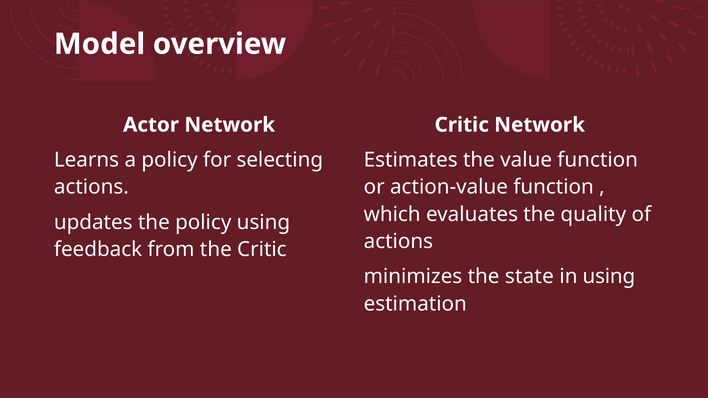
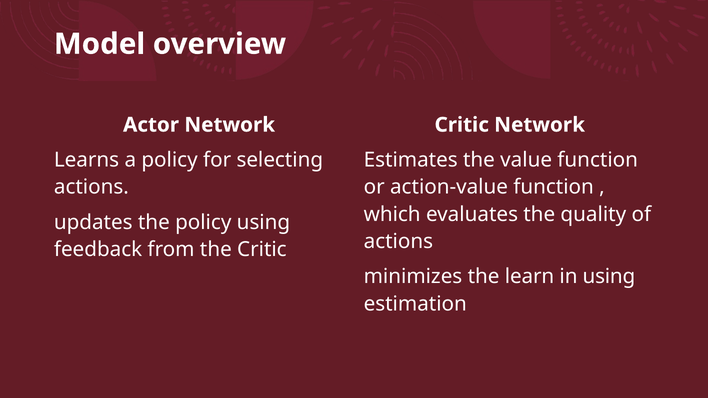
state: state -> learn (530, 277)
